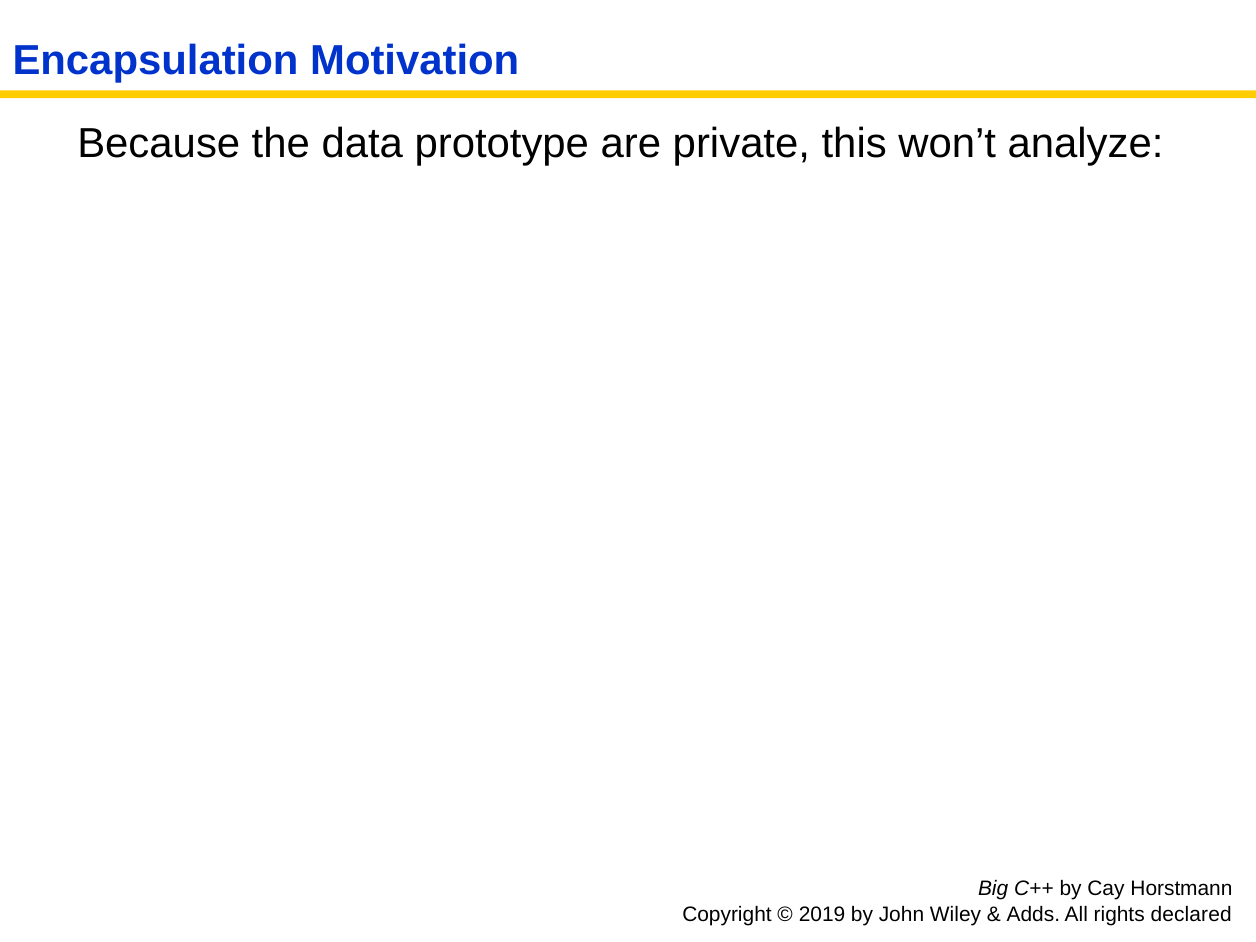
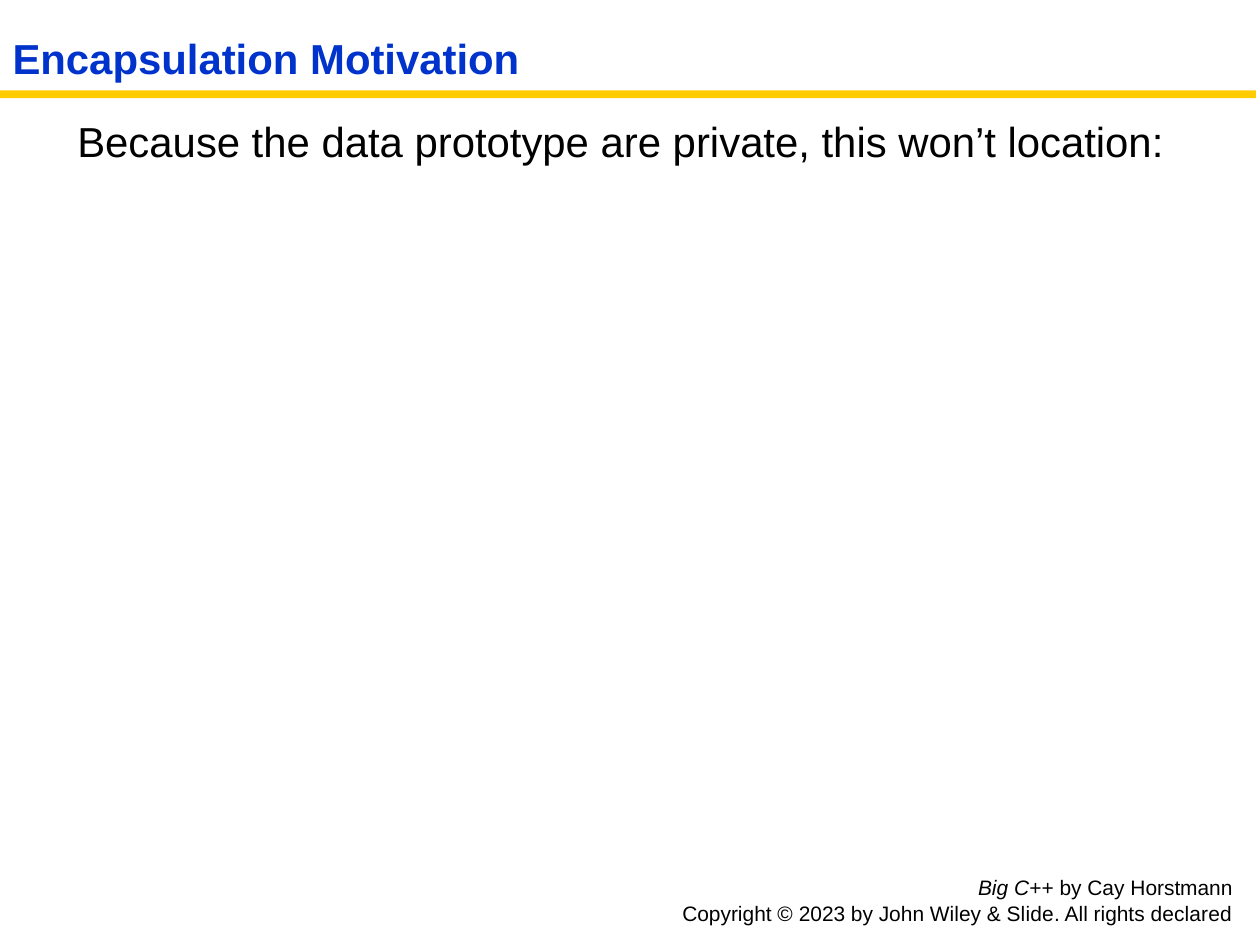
analyze: analyze -> location (1085, 144)
2019: 2019 -> 2023 (822, 914)
Adds: Adds -> Slide (1033, 914)
